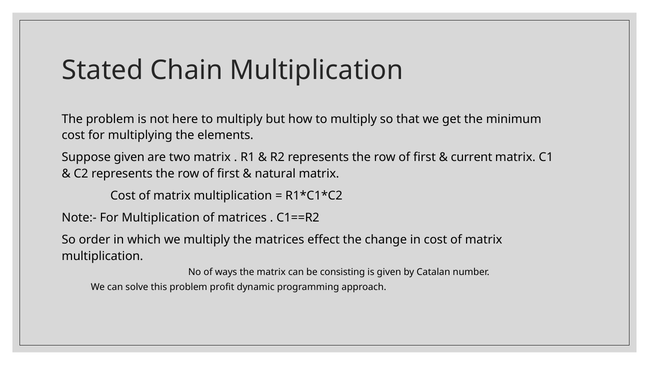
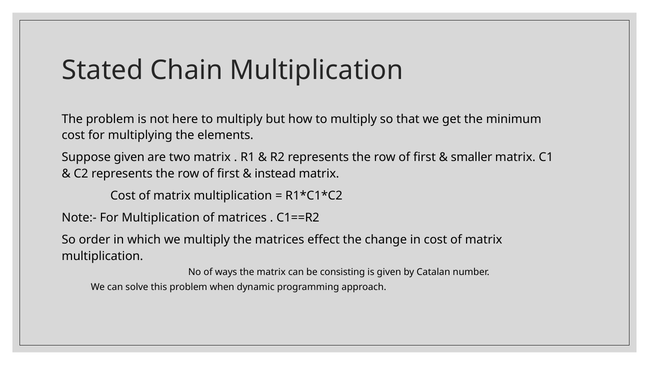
current: current -> smaller (472, 157)
natural: natural -> instead (275, 174)
profit: profit -> when (222, 287)
